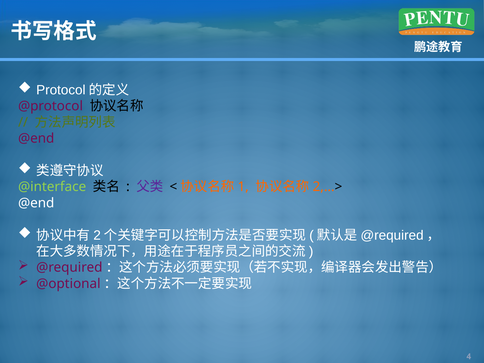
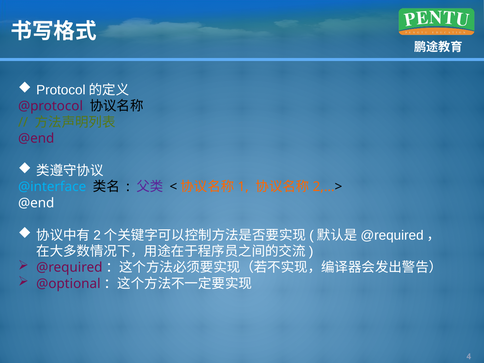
@interface colour: light green -> light blue (52, 187)
